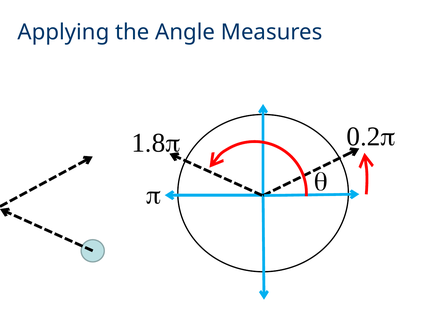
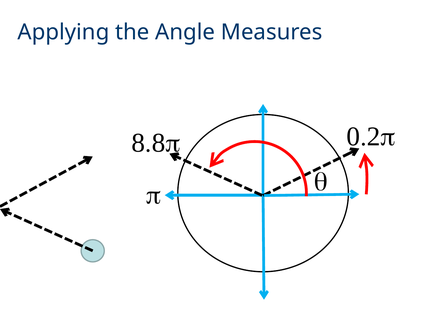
1.8p: 1.8p -> 8.8p (156, 143)
